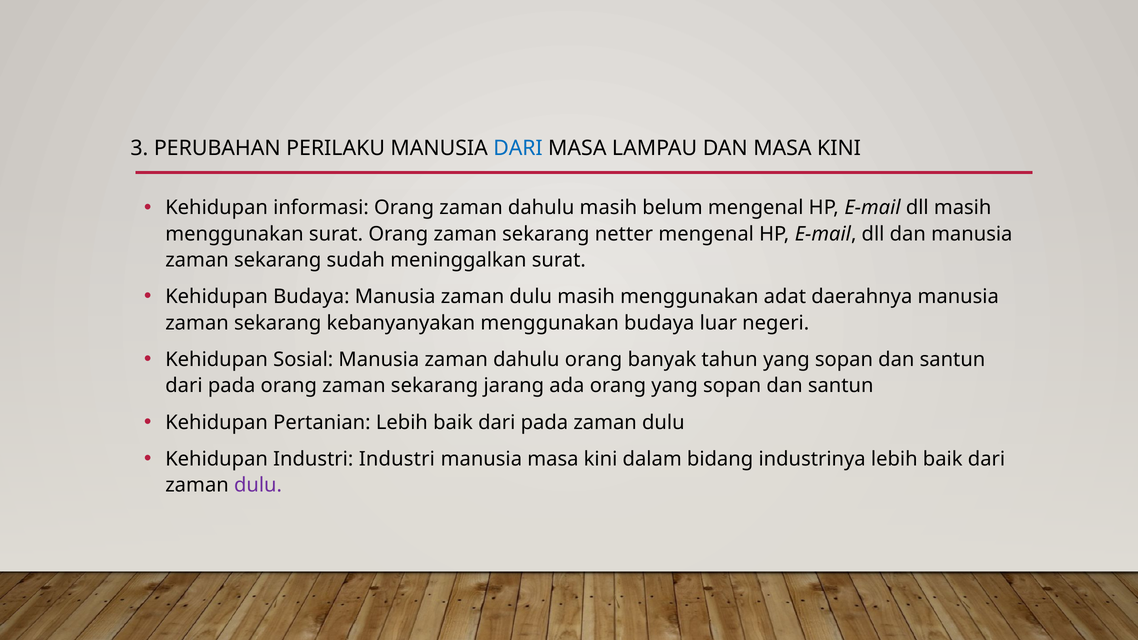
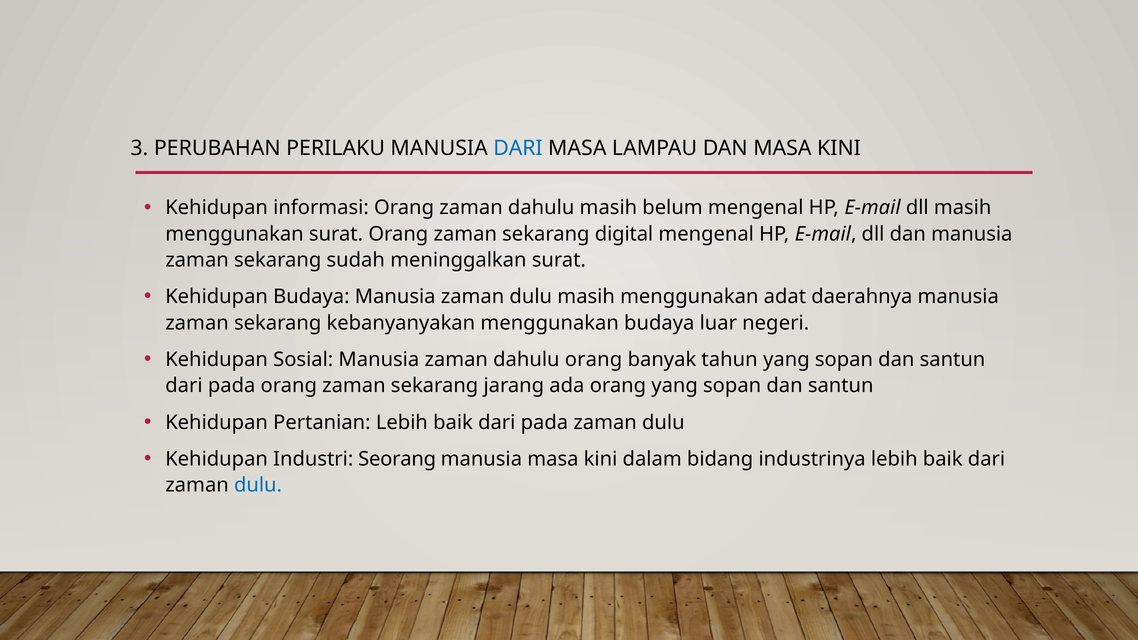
netter: netter -> digital (624, 234)
Industri Industri: Industri -> Seorang (397, 459)
dulu colour: purple -> blue (258, 485)
